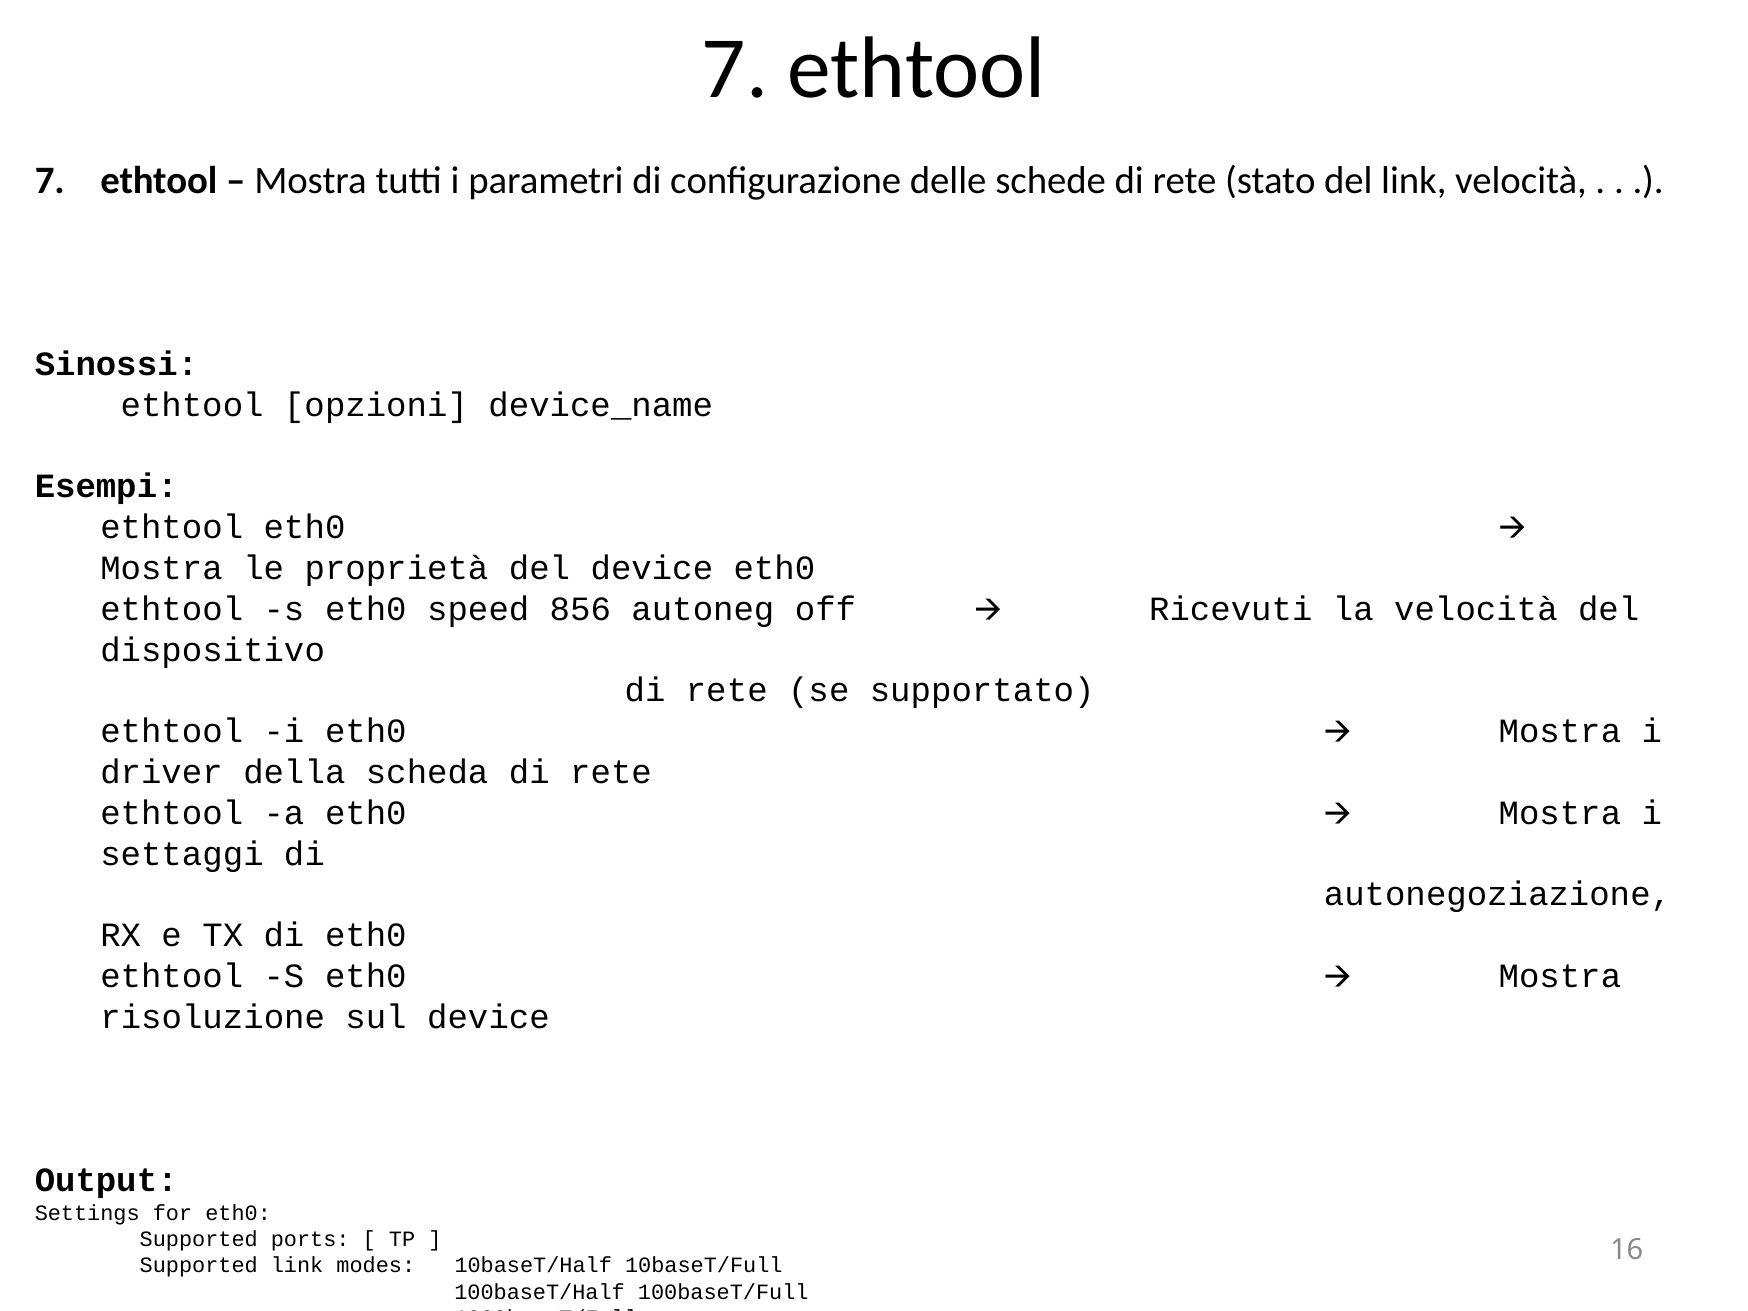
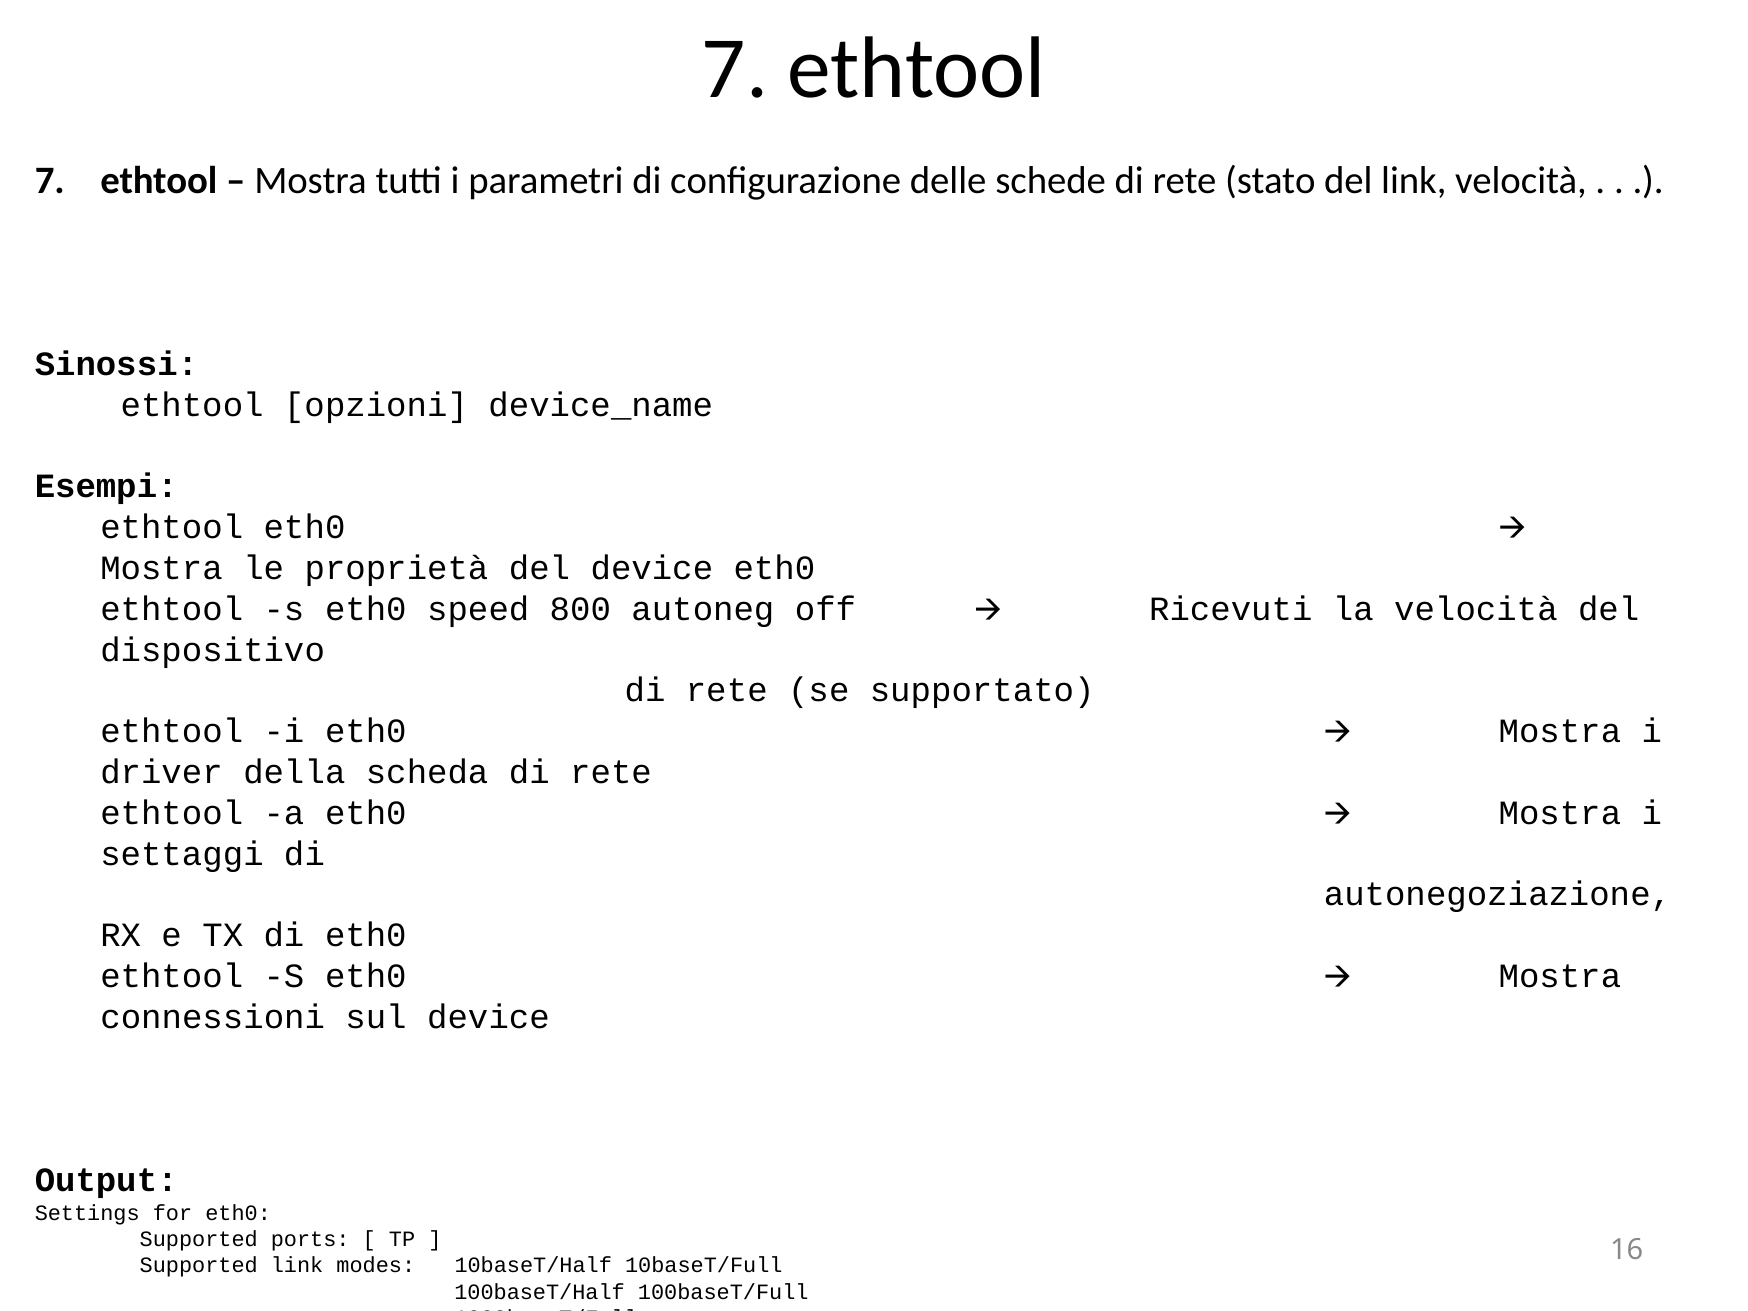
856: 856 -> 800 (580, 609)
risoluzione: risoluzione -> connessioni (213, 1017)
